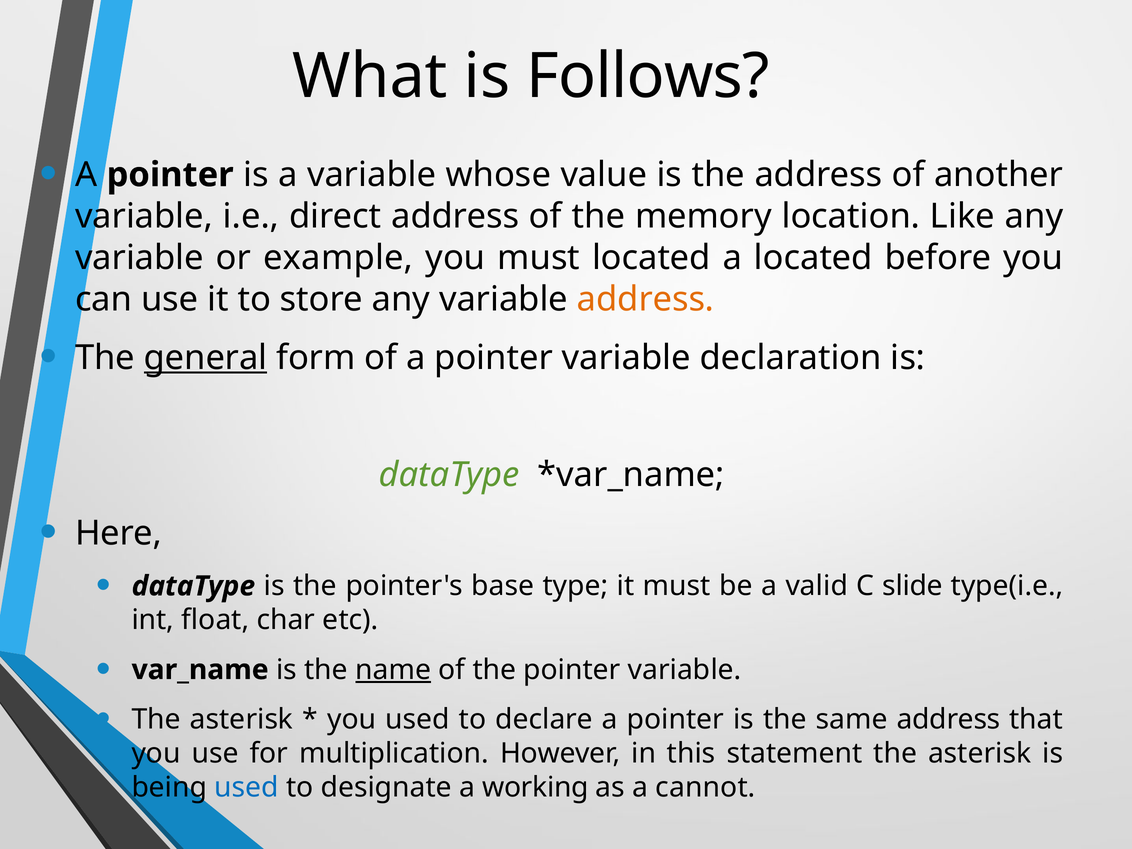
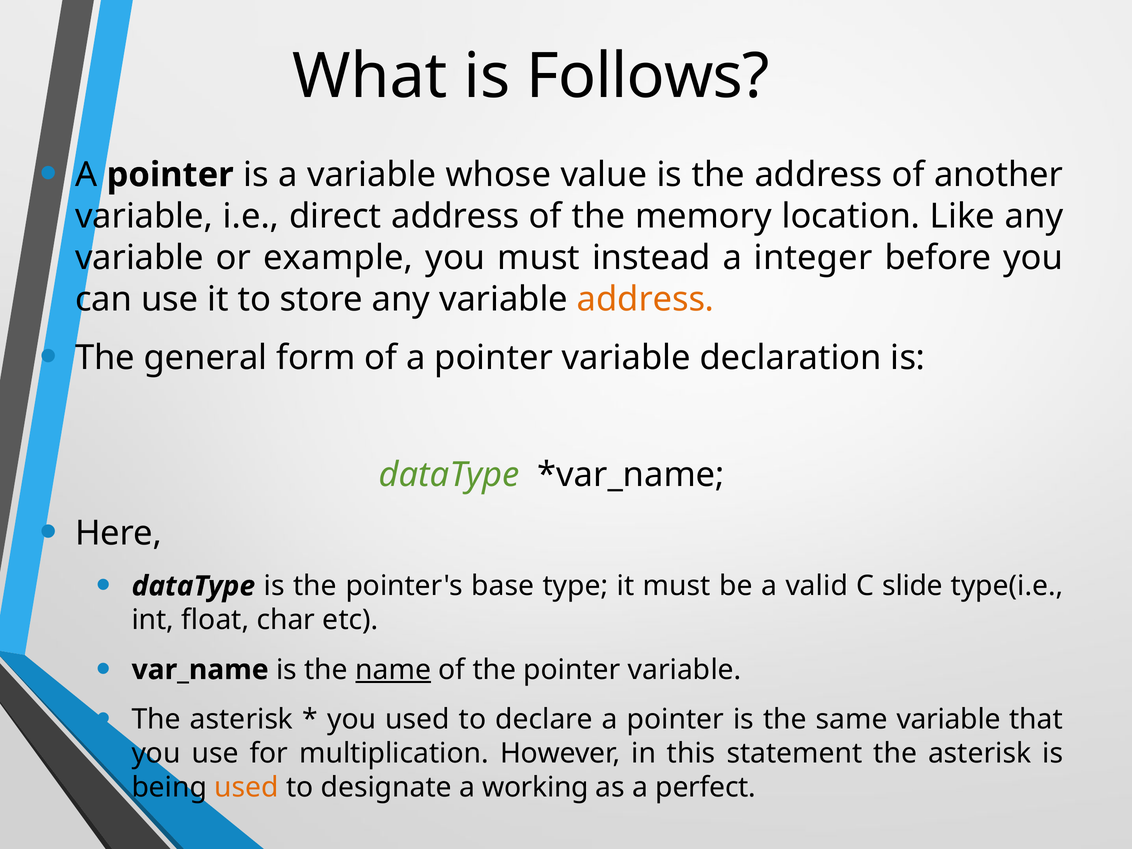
must located: located -> instead (651, 258)
a located: located -> integer (813, 258)
general underline: present -> none (206, 358)
same address: address -> variable (949, 719)
used colour: blue -> orange (247, 787)
cannot: cannot -> perfect (706, 787)
